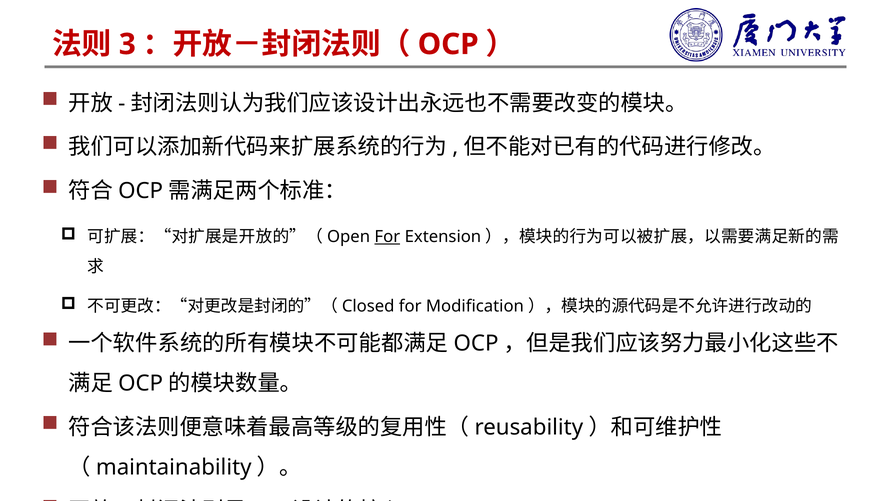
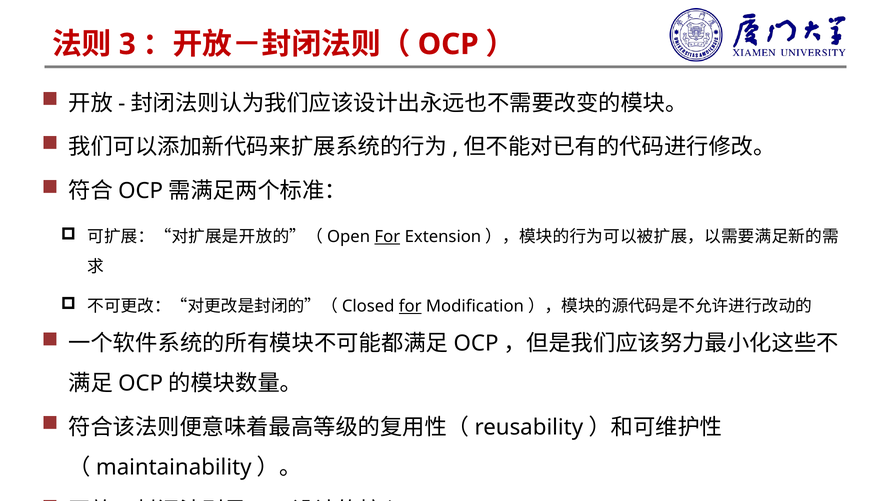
for underline: none -> present (410, 306)
